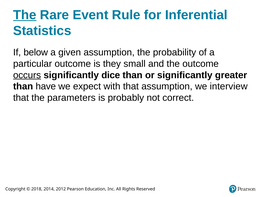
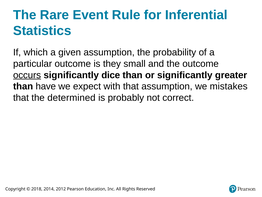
The underline: present -> none (25, 15)
below: below -> which (36, 52)
interview: interview -> mistakes (229, 86)
parameters: parameters -> determined (71, 98)
